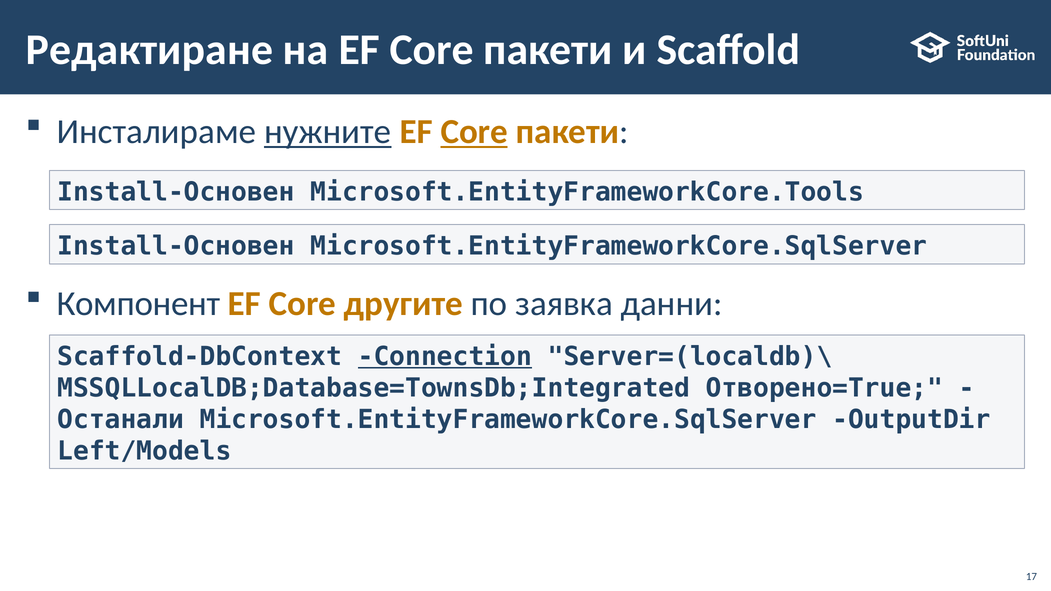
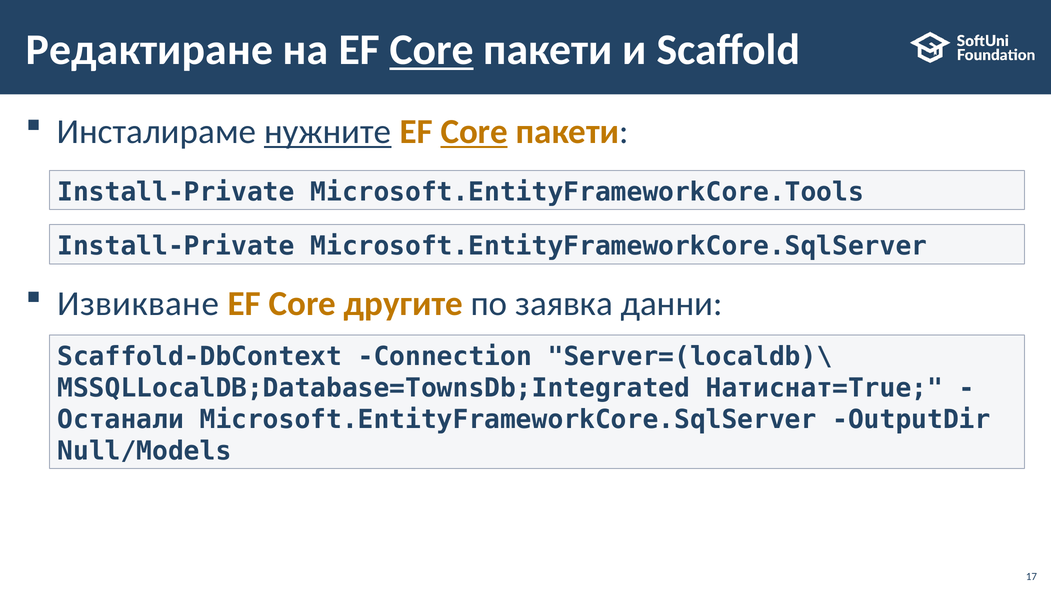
Core underline: none -> present (432, 50)
Install-Основен: Install-Основен -> Install-Private (176, 192)
Install-Основен: Install-Основен -> Install-Private (176, 246)
Компонент: Компонент -> Извикване (138, 304)
Connection underline: present -> none (445, 356)
Отворено=True: Отворено=True -> Натиснат=True (824, 388)
Left/Models: Left/Models -> Null/Models (144, 451)
